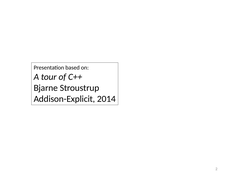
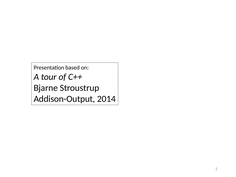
Addison-Explicit: Addison-Explicit -> Addison-Output (64, 99)
